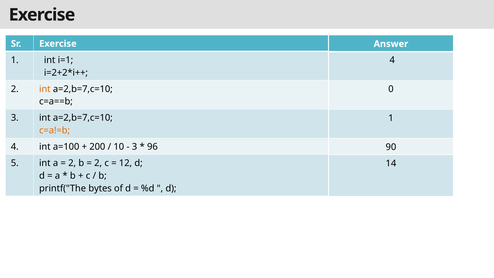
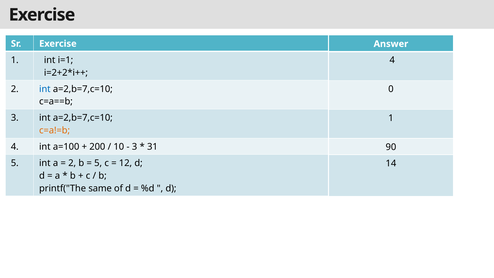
int colour: orange -> blue (45, 89)
96: 96 -> 31 (152, 147)
2: 2 -> 5 (98, 163)
bytes: bytes -> same (100, 188)
